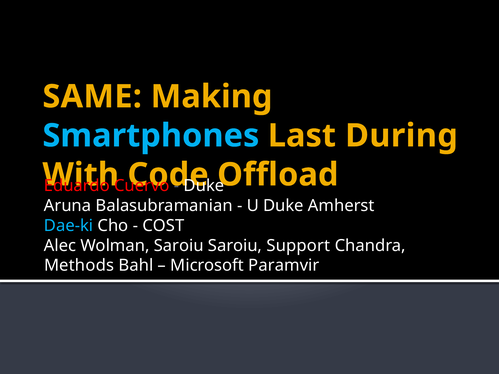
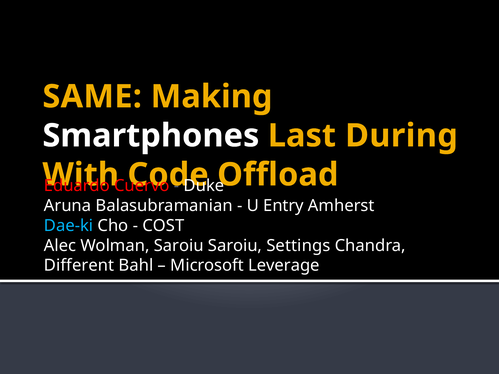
Smartphones colour: light blue -> white (151, 136)
U Duke: Duke -> Entry (283, 206)
Support: Support -> Settings (298, 246)
Methods: Methods -> Different (79, 266)
Paramvir: Paramvir -> Leverage (284, 266)
